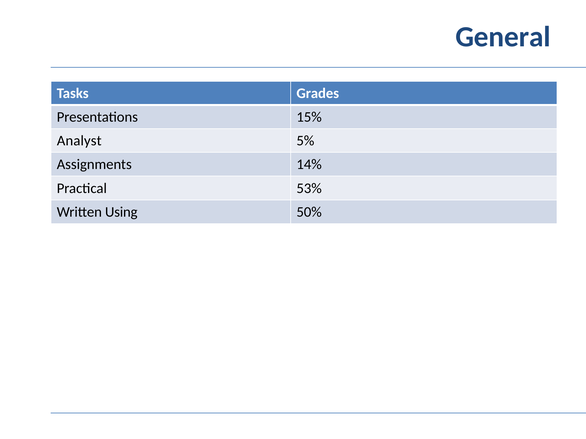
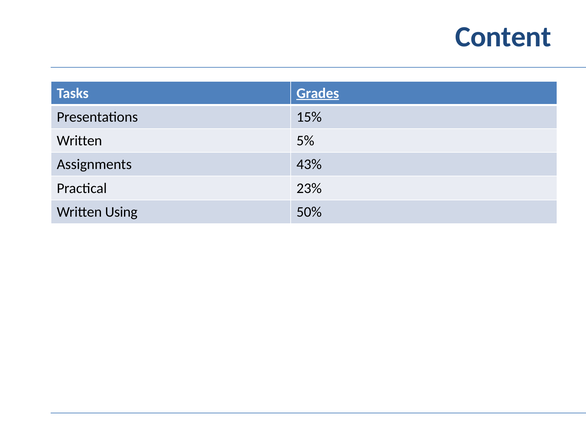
General: General -> Content (503, 37)
Grades underline: none -> present (318, 93)
Analyst: Analyst -> Written (79, 141)
14%: 14% -> 43% (309, 165)
53%: 53% -> 23% (309, 188)
